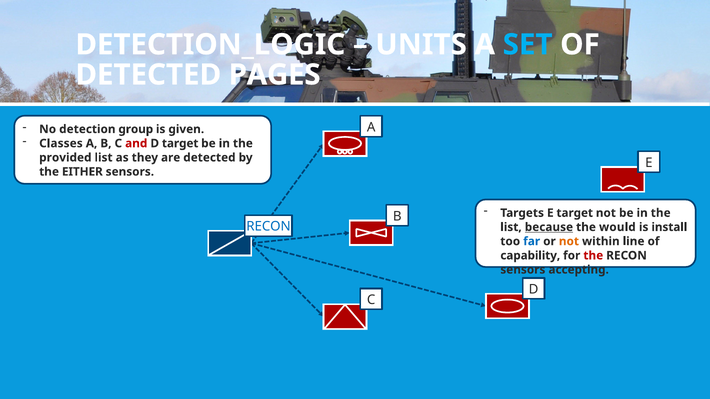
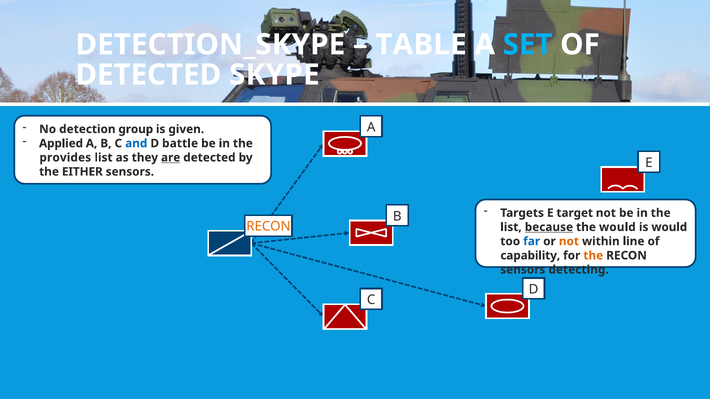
DETECTION_LOGIC: DETECTION_LOGIC -> DETECTION_SKYPE (210, 45)
UNITS: UNITS -> TABLE (421, 45)
PAGES: PAGES -> SKYPE (274, 75)
Classes: Classes -> Applied (61, 143)
and colour: red -> blue (136, 143)
D target: target -> battle (180, 143)
provided: provided -> provides (65, 158)
are underline: none -> present (171, 158)
RECON colour: blue -> orange (269, 227)
is install: install -> would (669, 227)
the colour: red -> orange (593, 256)
accepting: accepting -> detecting (579, 270)
